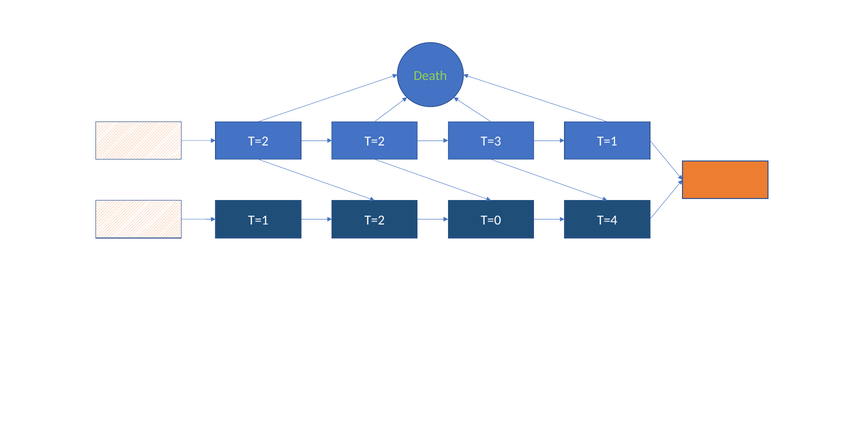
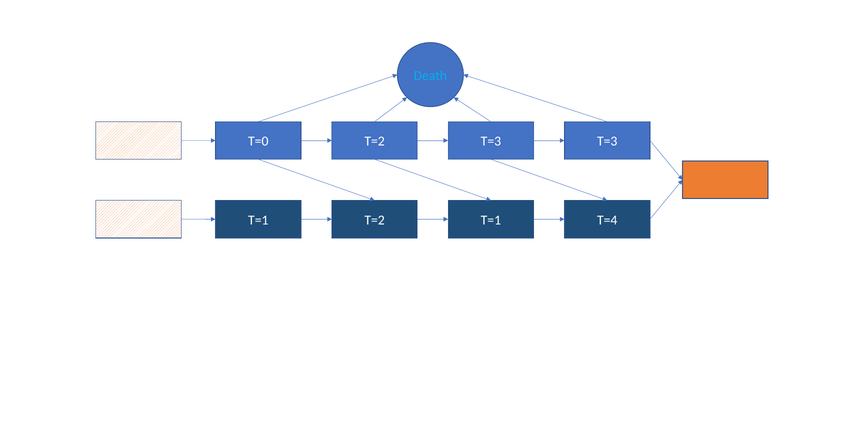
Death colour: light green -> light blue (430, 76)
T=2: T=2 -> T=0 (258, 141)
T=3 T=1: T=1 -> T=3 (607, 141)
T=2 T=0: T=0 -> T=1 (491, 220)
